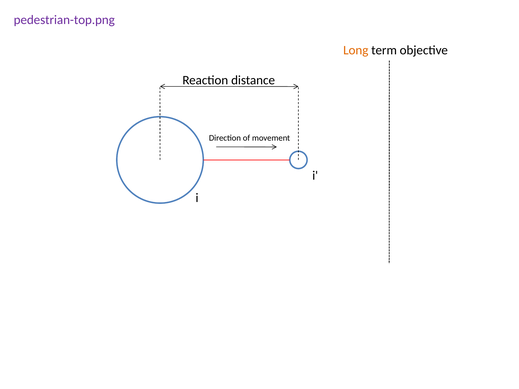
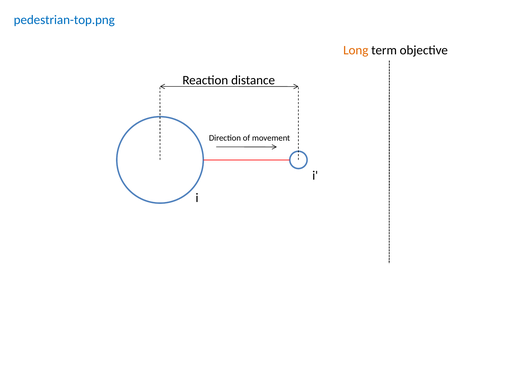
pedestrian-top.png colour: purple -> blue (64, 20)
